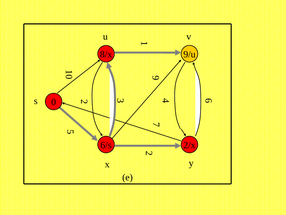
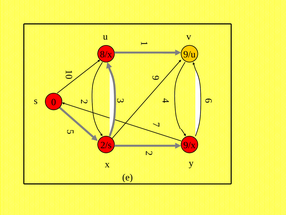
6/s: 6/s -> 2/s (106, 145)
2/x: 2/x -> 9/x (189, 145)
